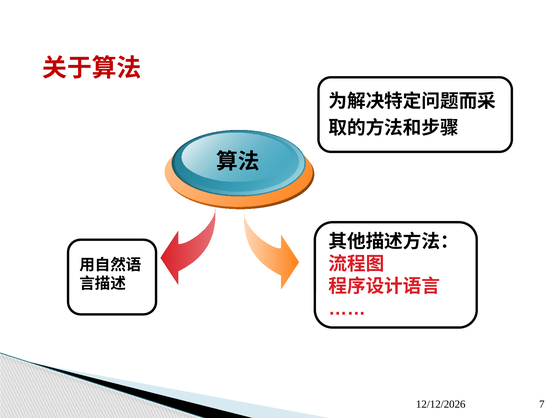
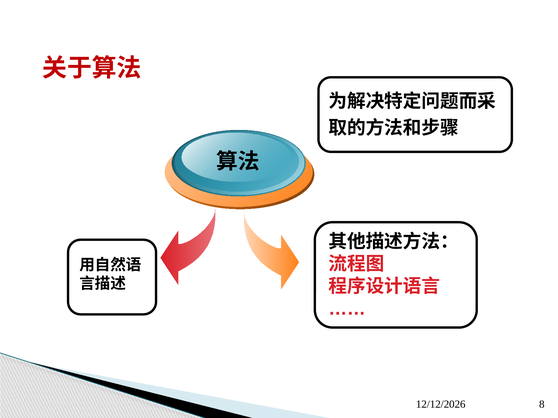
7: 7 -> 8 (542, 405)
